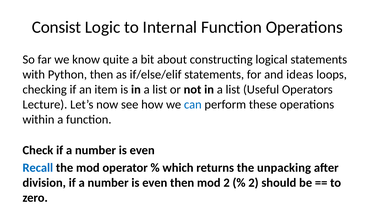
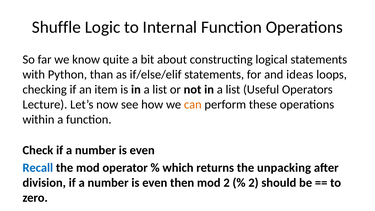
Consist: Consist -> Shuffle (56, 27)
Python then: then -> than (101, 74)
can colour: blue -> orange (193, 104)
